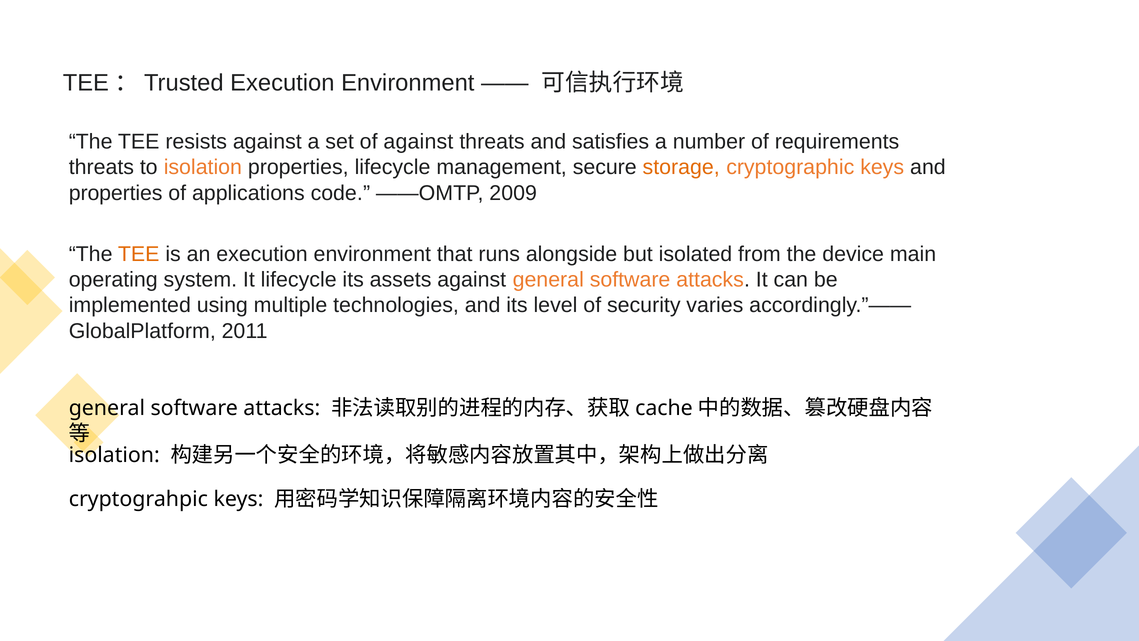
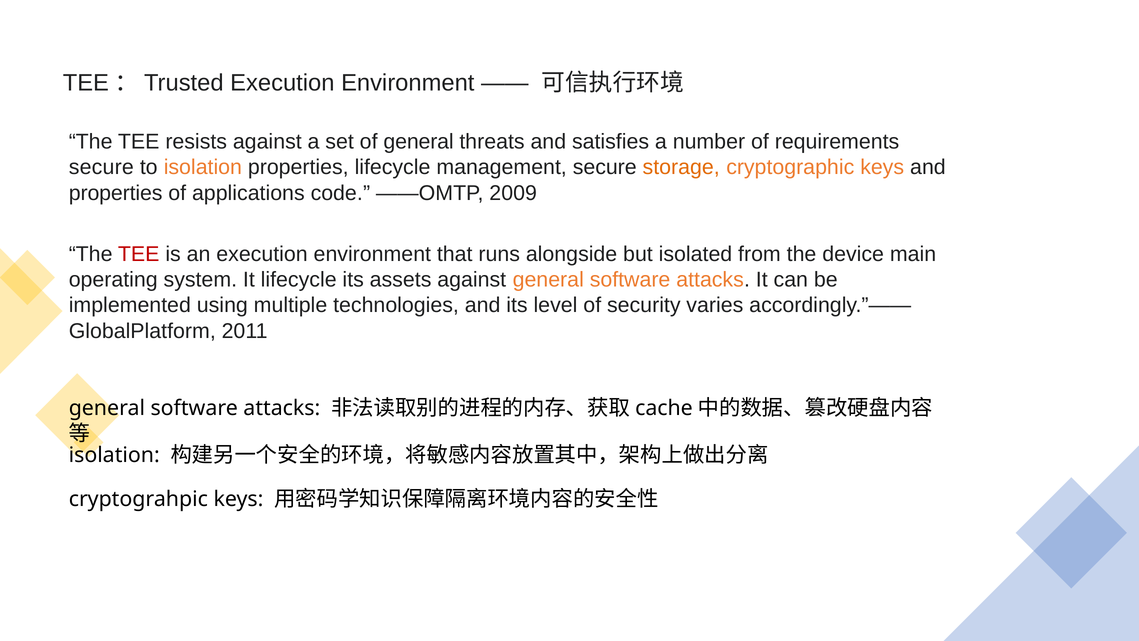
of against: against -> general (419, 142)
threats: threats -> secure (101, 167)
TEE colour: orange -> red (139, 254)
